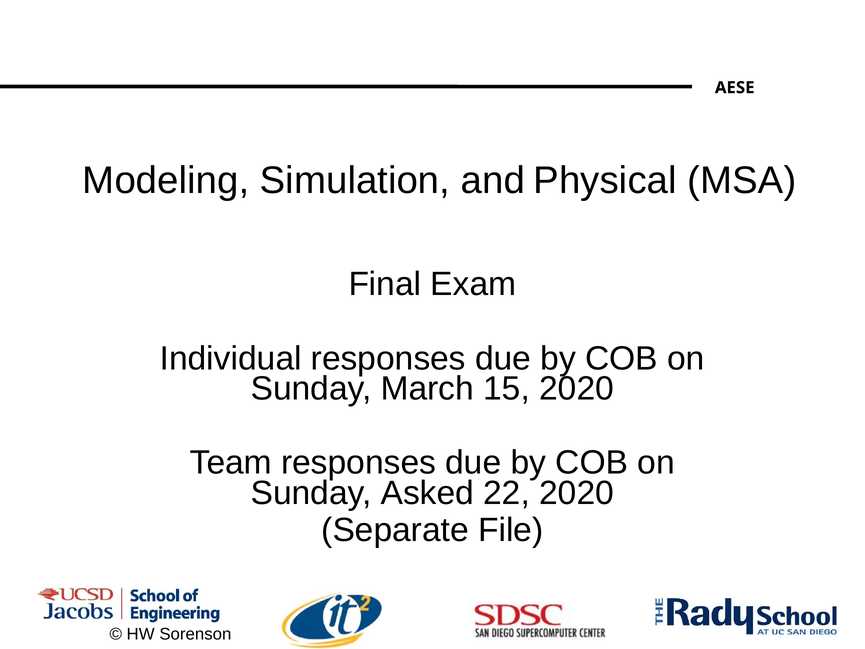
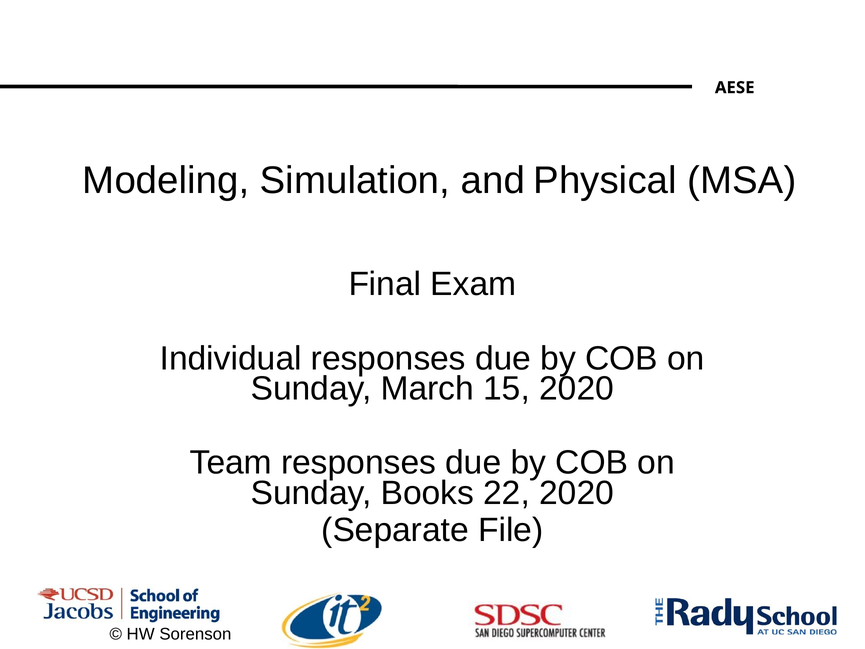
Asked: Asked -> Books (427, 493)
